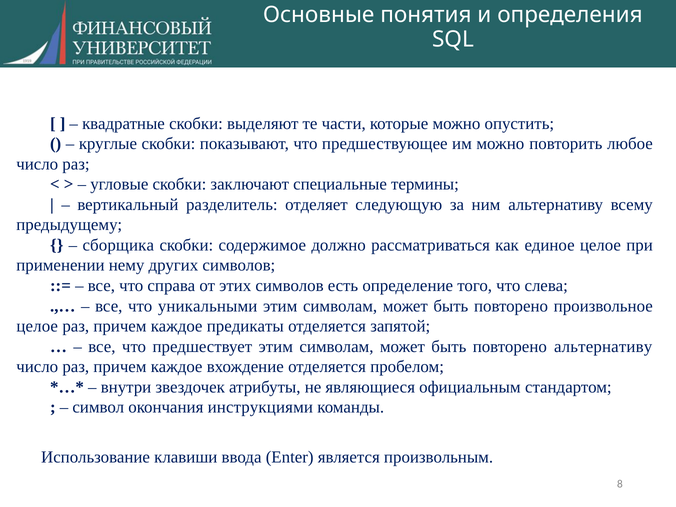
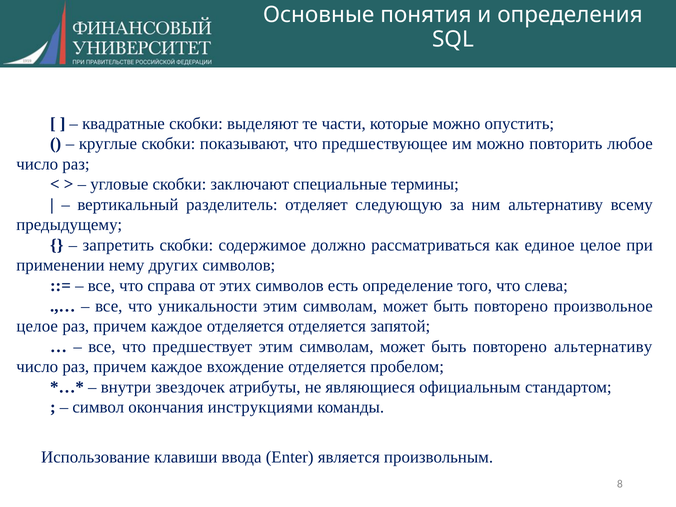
сборщика: сборщика -> запретить (118, 245)
уникальными: уникальными -> уникальности (208, 306)
каждое предикаты: предикаты -> отделяется (245, 326)
